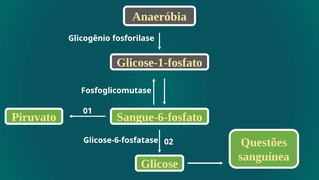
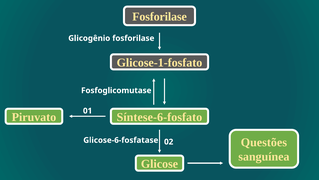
Anaeróbia: Anaeróbia -> Fosforilase (160, 17)
Sangue-6-fosfato: Sangue-6-fosfato -> Síntese-6-fosfato (159, 117)
